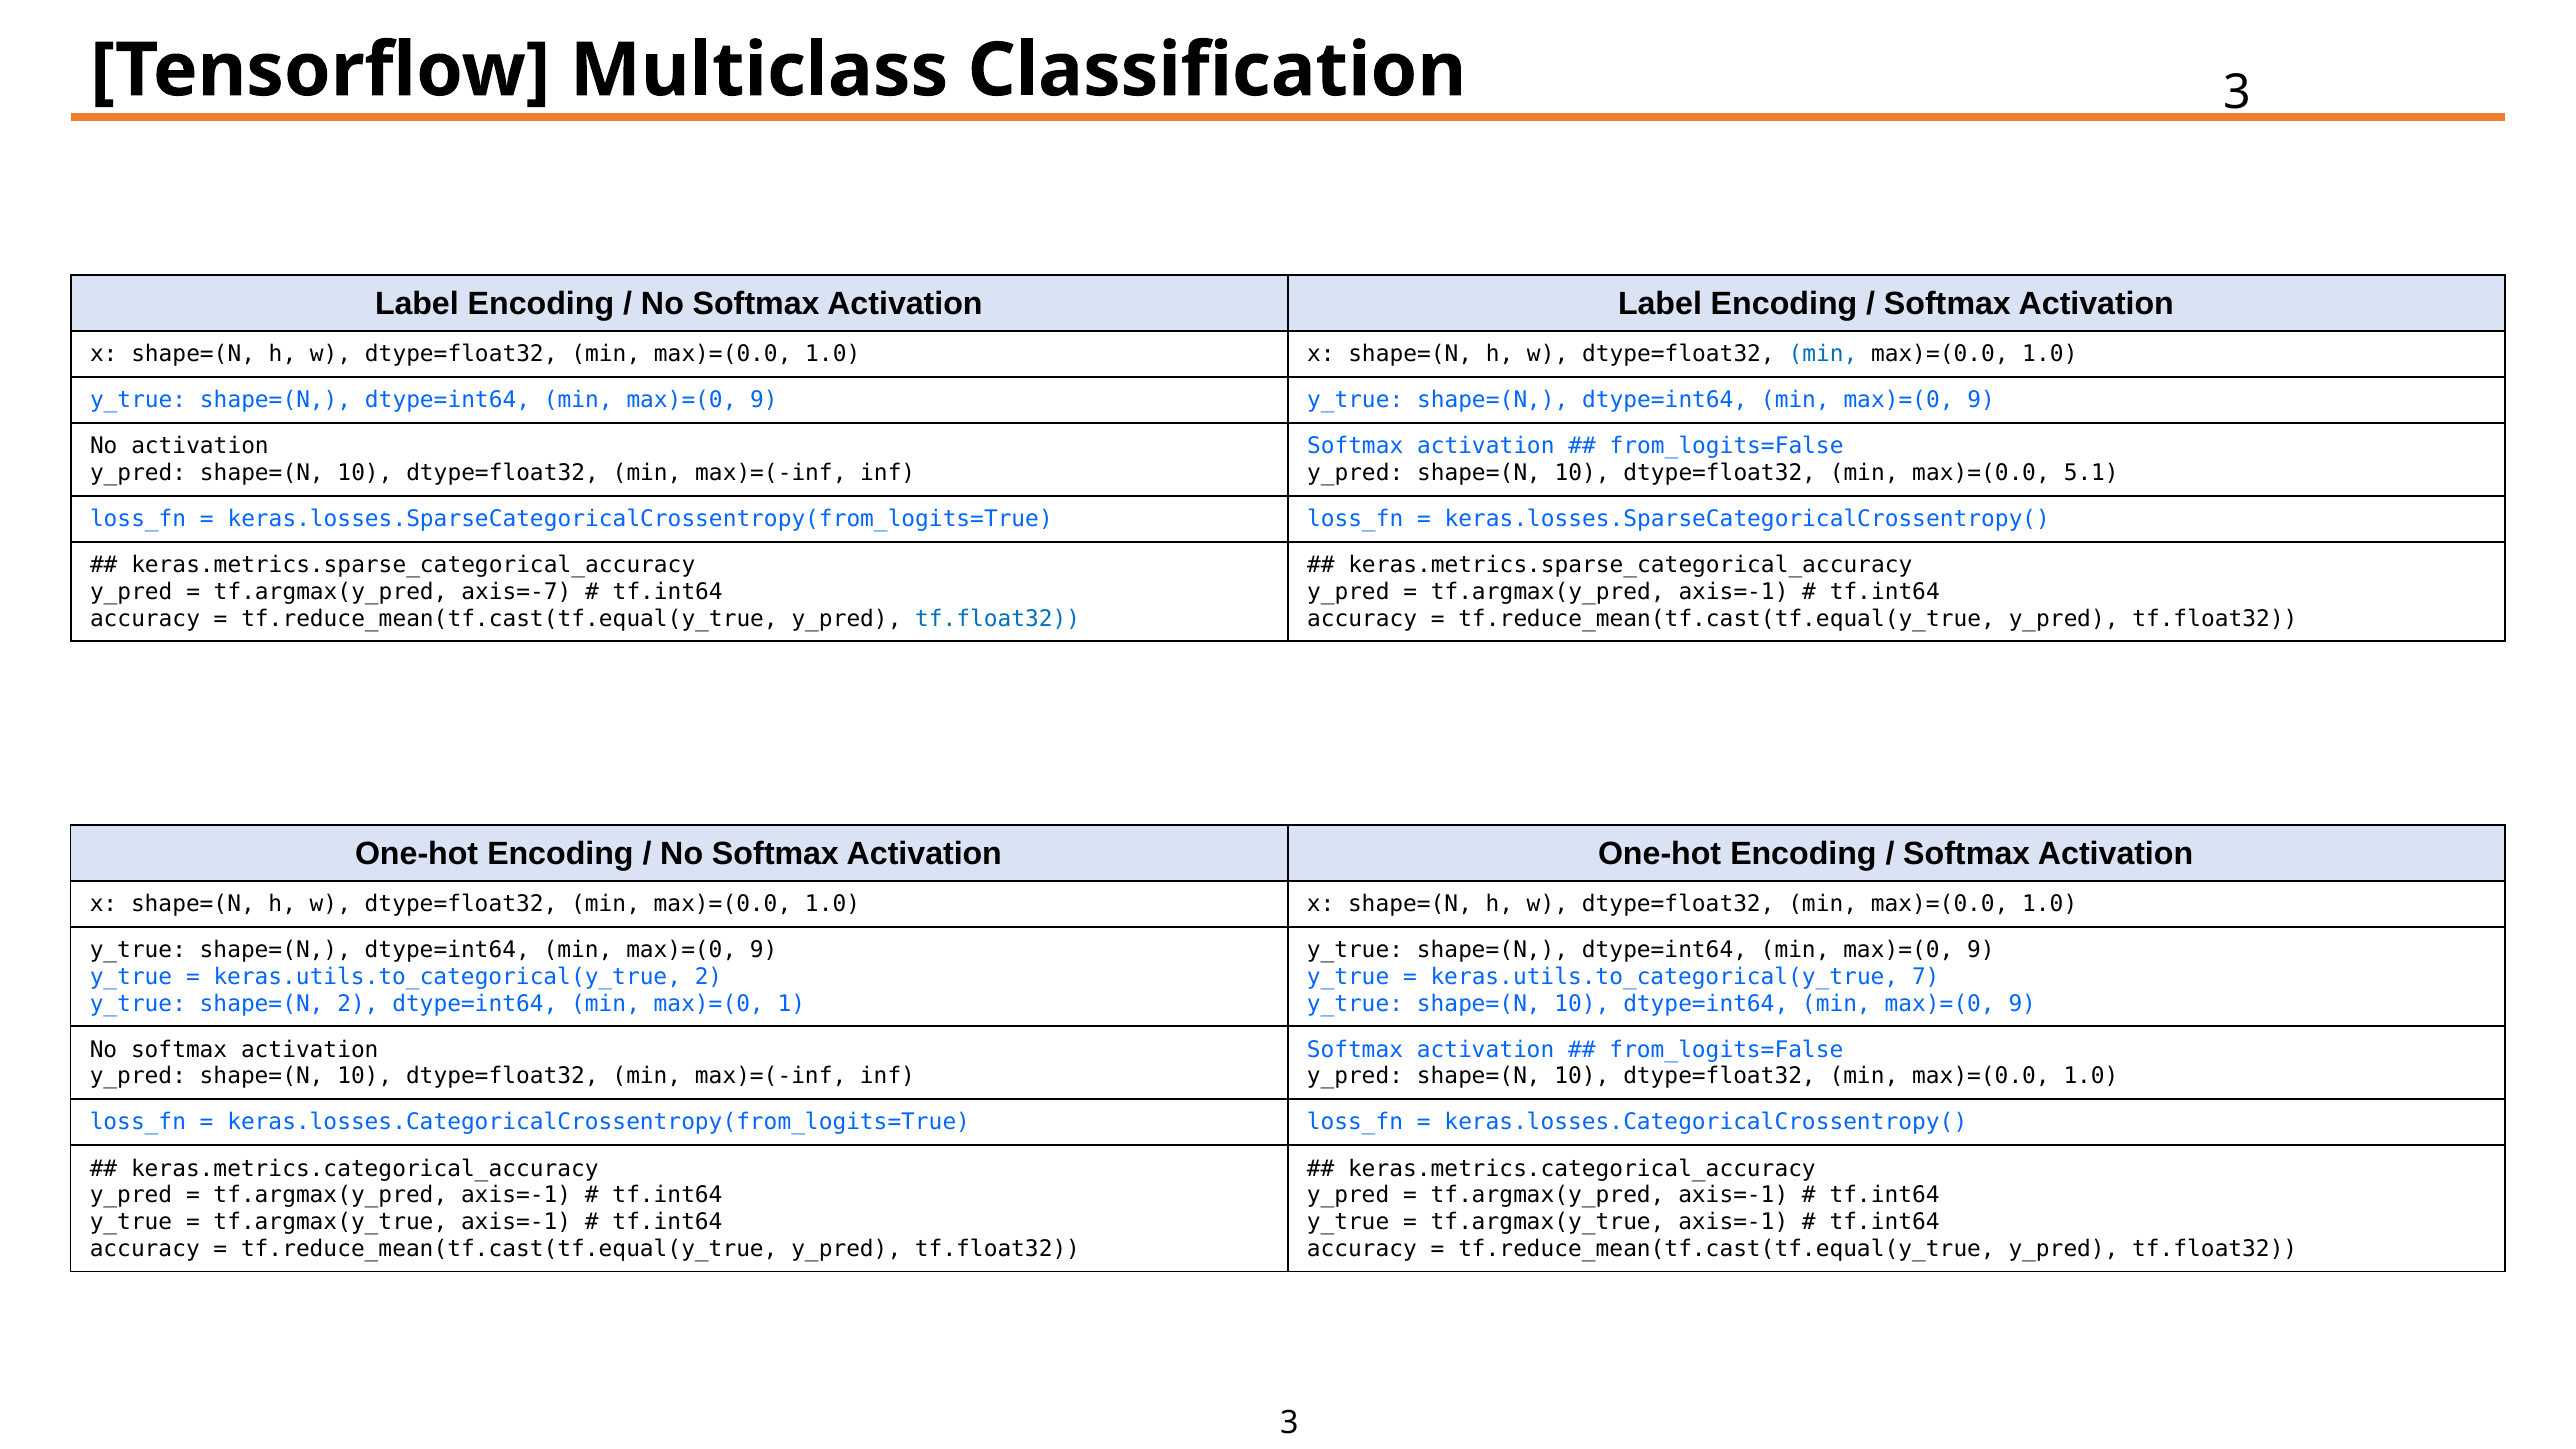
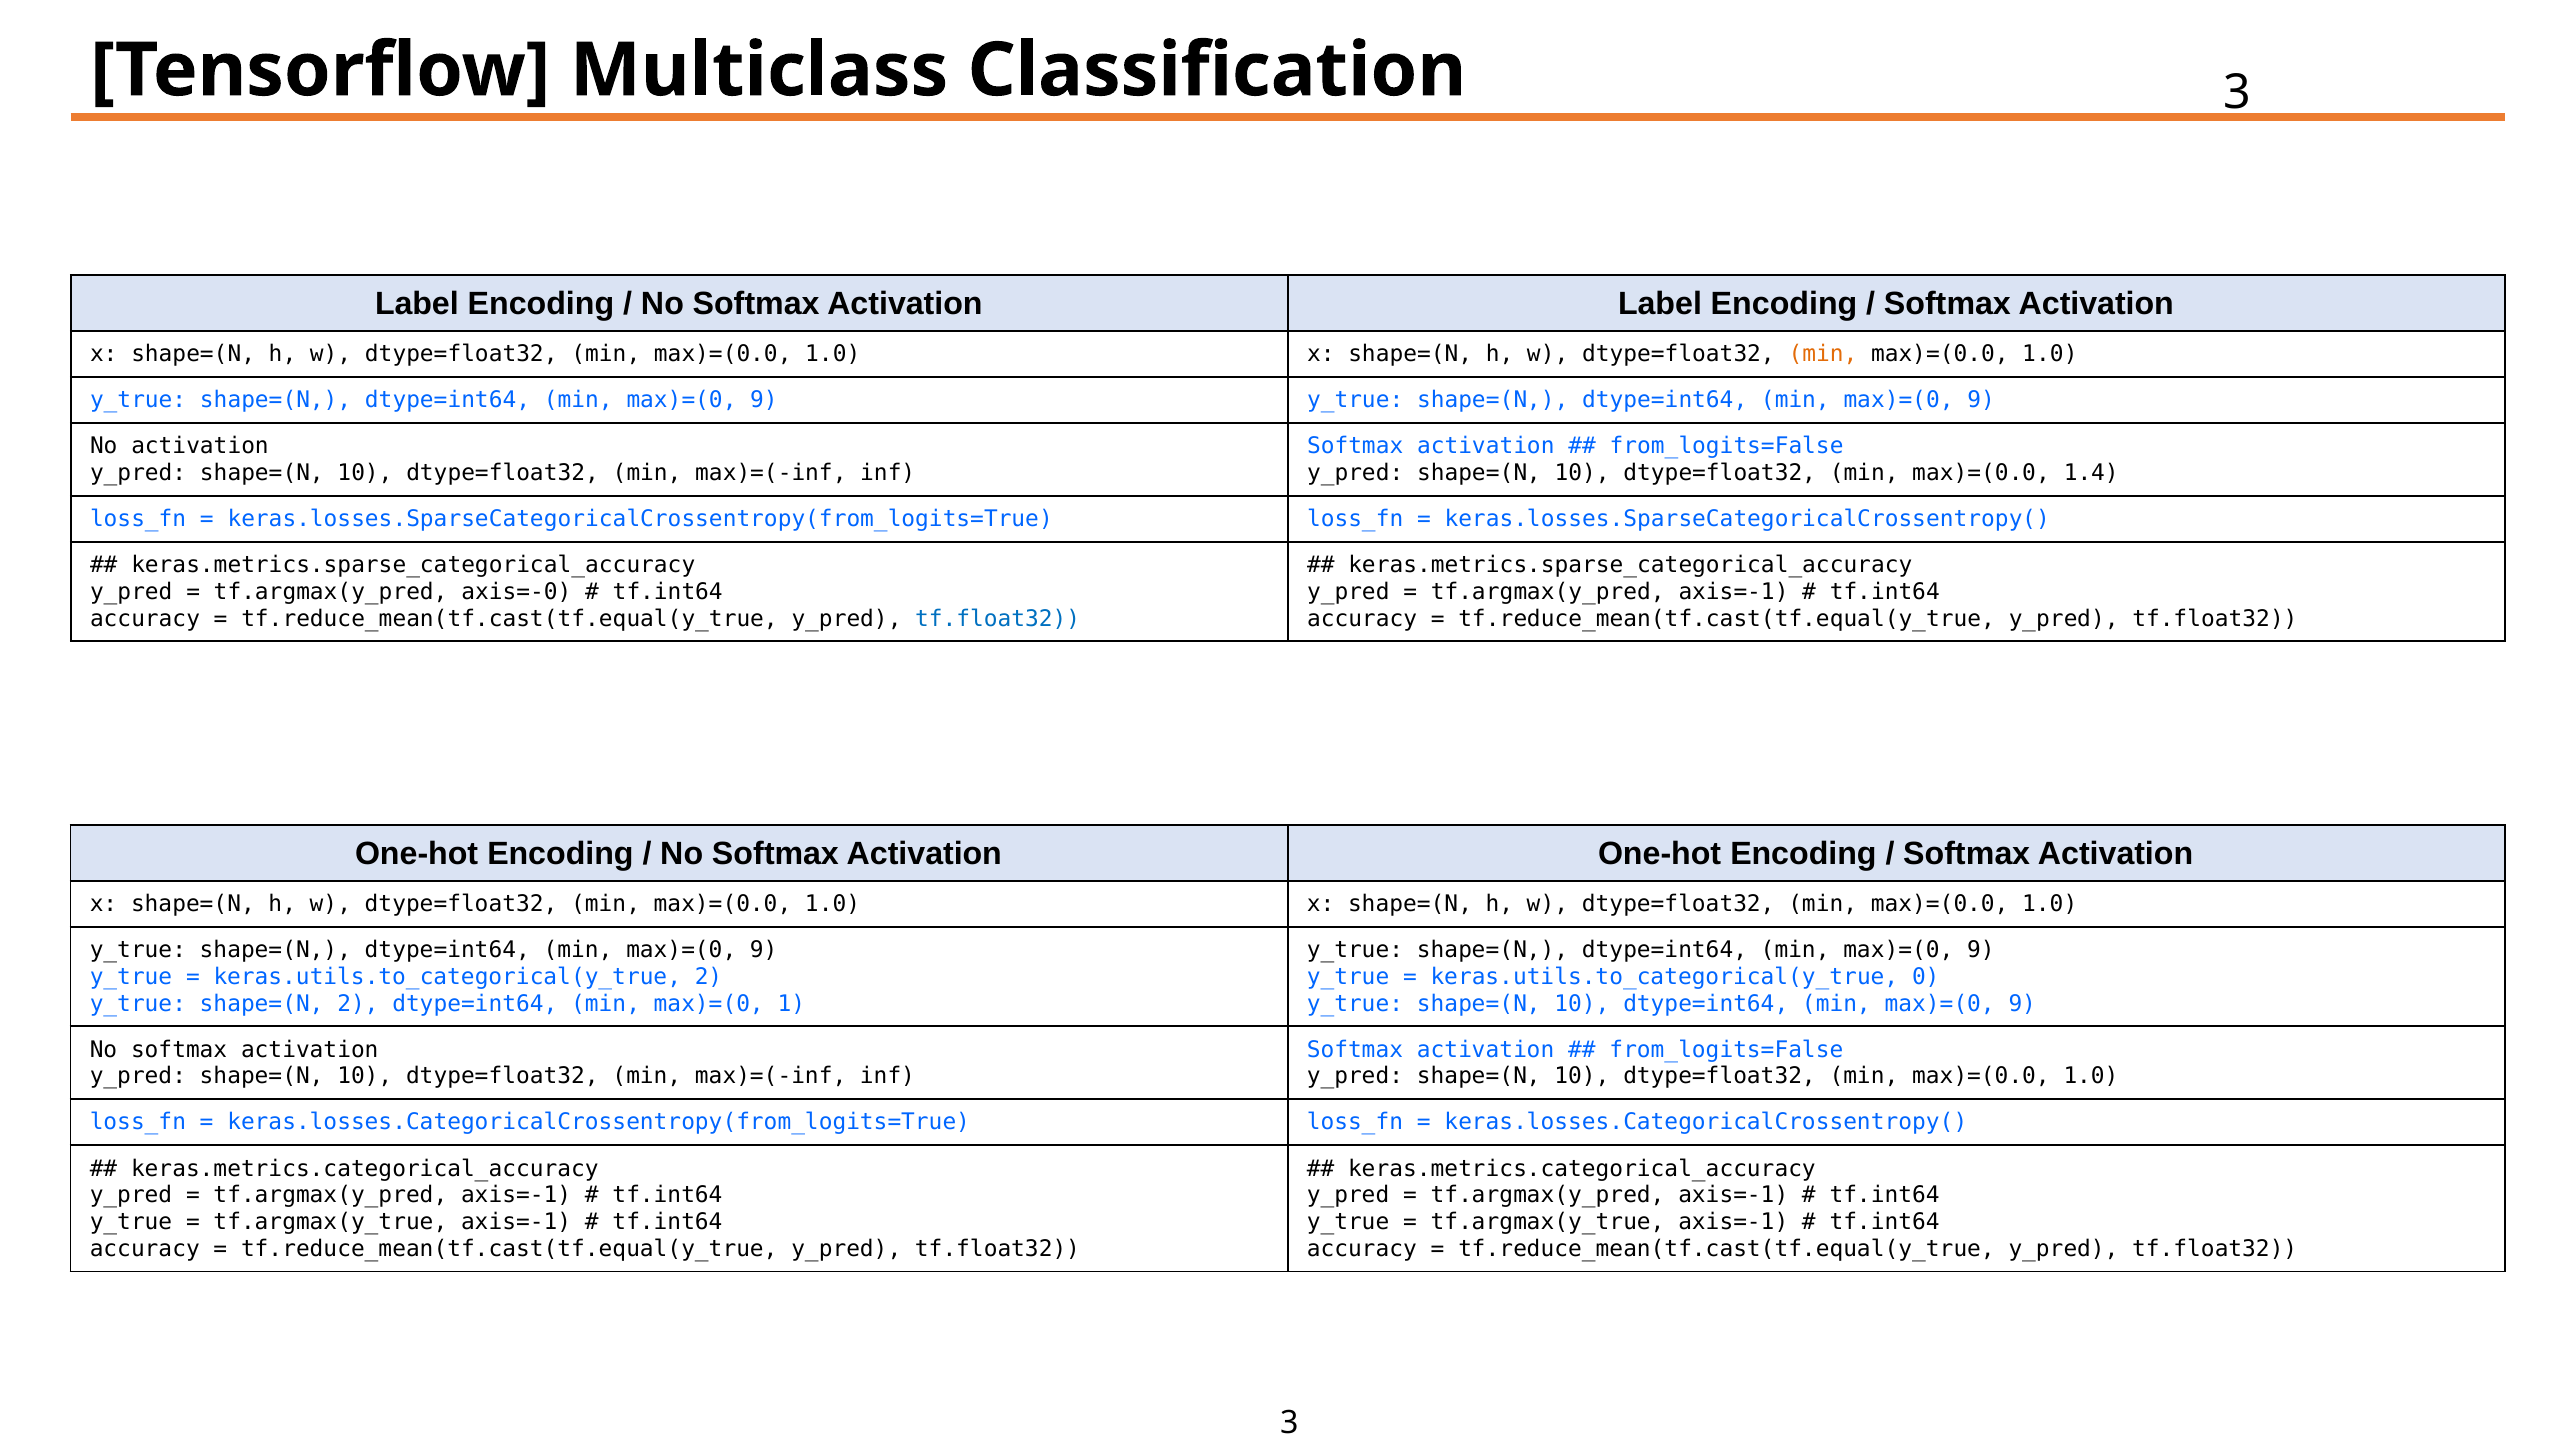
min colour: blue -> orange (1823, 354)
5.1: 5.1 -> 1.4 (2091, 473)
axis=-7: axis=-7 -> axis=-0 (516, 592)
7: 7 -> 0 (1926, 977)
